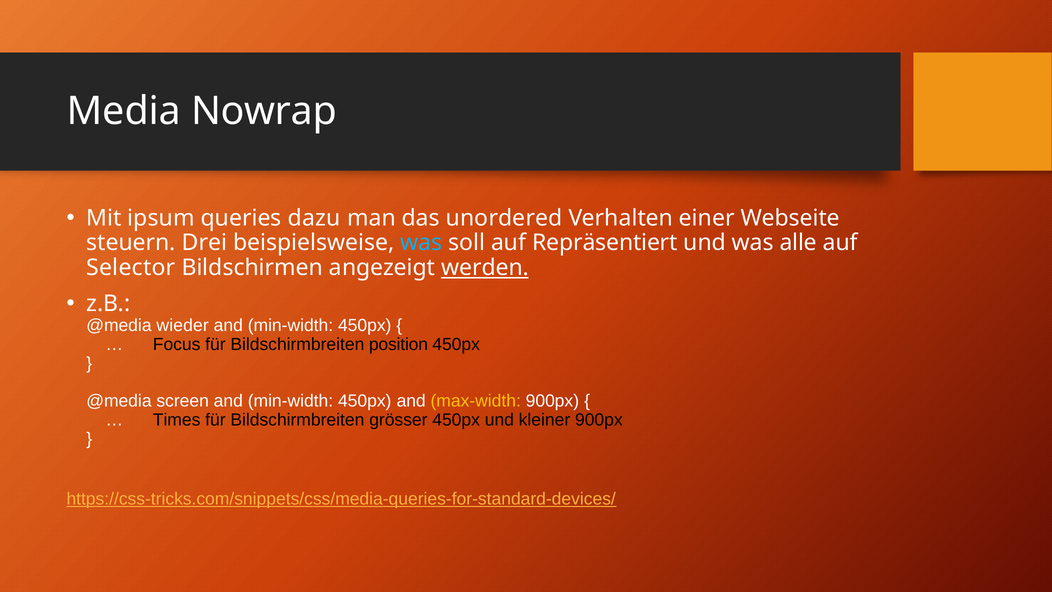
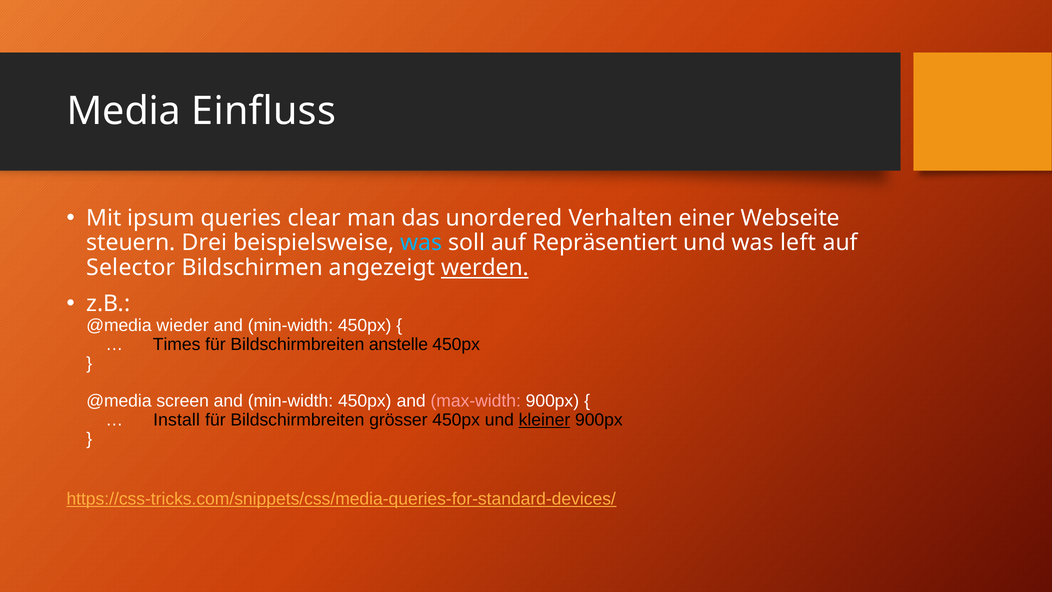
Nowrap: Nowrap -> Einfluss (264, 111)
dazu: dazu -> clear (314, 218)
alle: alle -> left (798, 243)
Focus: Focus -> Times (177, 344)
position: position -> anstelle (398, 344)
max-width colour: yellow -> pink (476, 401)
Times: Times -> Install (177, 420)
kleiner underline: none -> present (544, 420)
